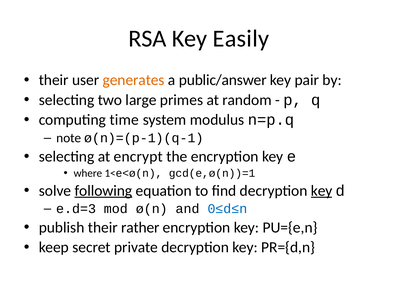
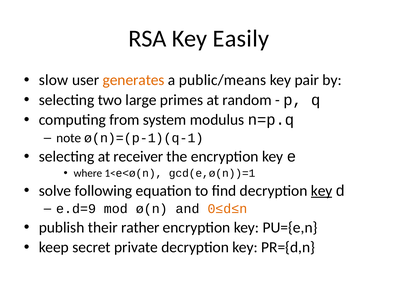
their: their -> slow (54, 80)
public/answer: public/answer -> public/means (223, 80)
time: time -> from (124, 120)
encrypt: encrypt -> receiver (138, 156)
following underline: present -> none (103, 190)
e.d=3: e.d=3 -> e.d=9 (76, 209)
0≤d≤n colour: blue -> orange (227, 209)
